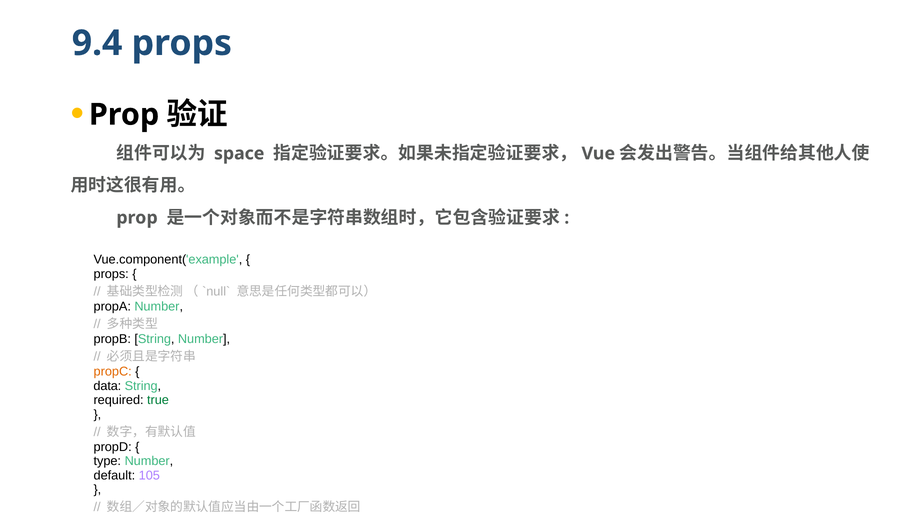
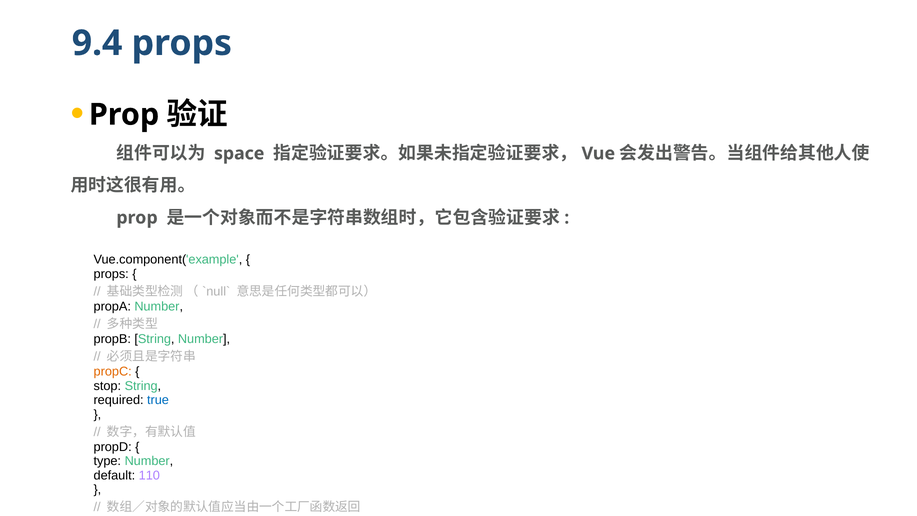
data: data -> stop (107, 386)
true colour: green -> blue (158, 400)
105: 105 -> 110 (149, 475)
